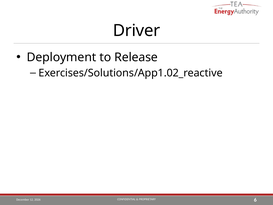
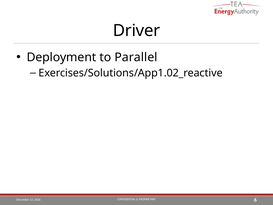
Release: Release -> Parallel (136, 57)
